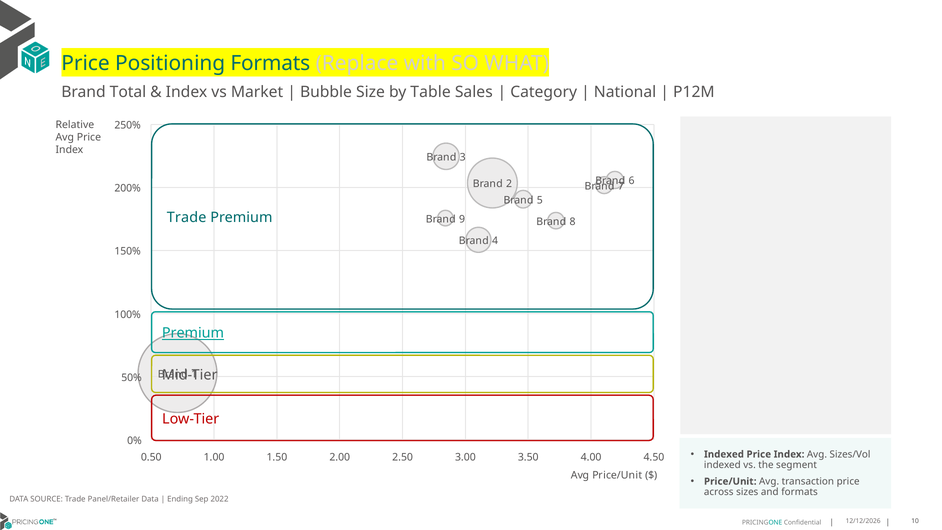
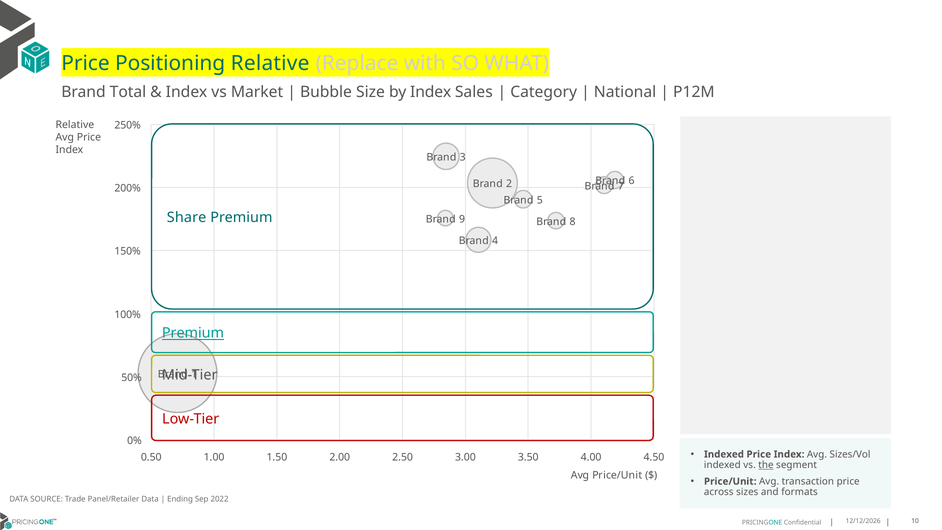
Positioning Formats: Formats -> Relative (270, 63)
by Table: Table -> Index (431, 92)
Trade: Trade -> Share (187, 217)
the underline: none -> present (766, 465)
